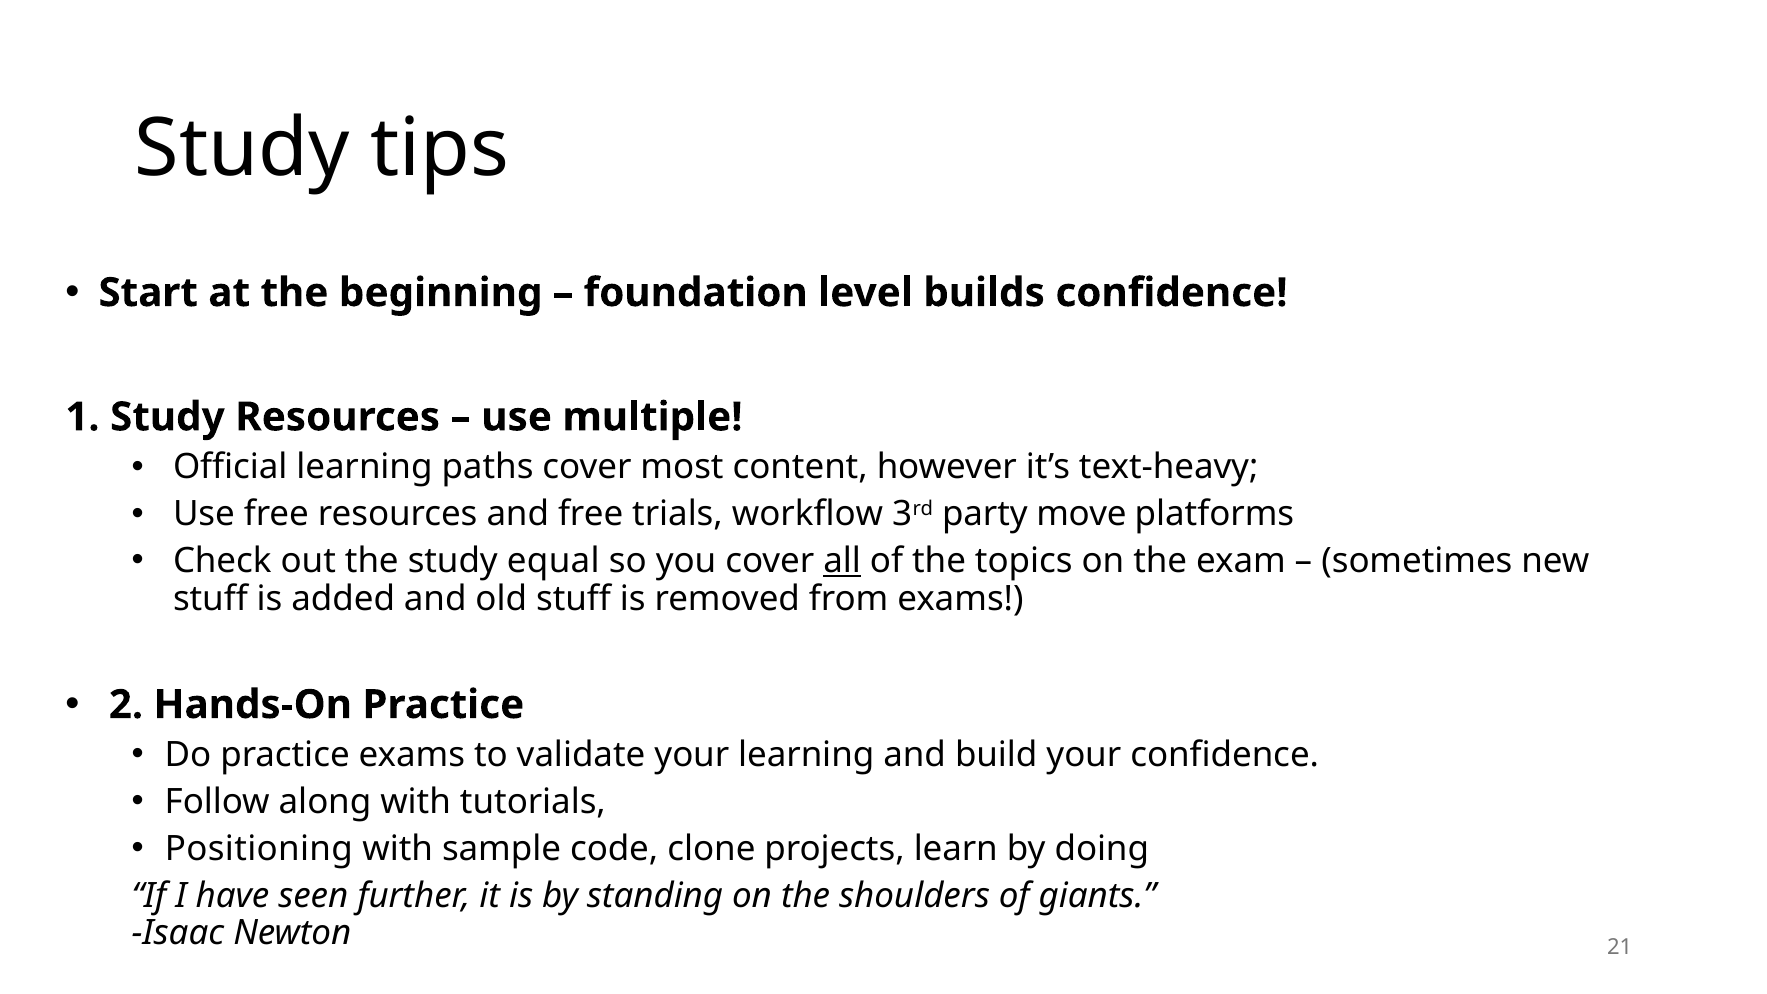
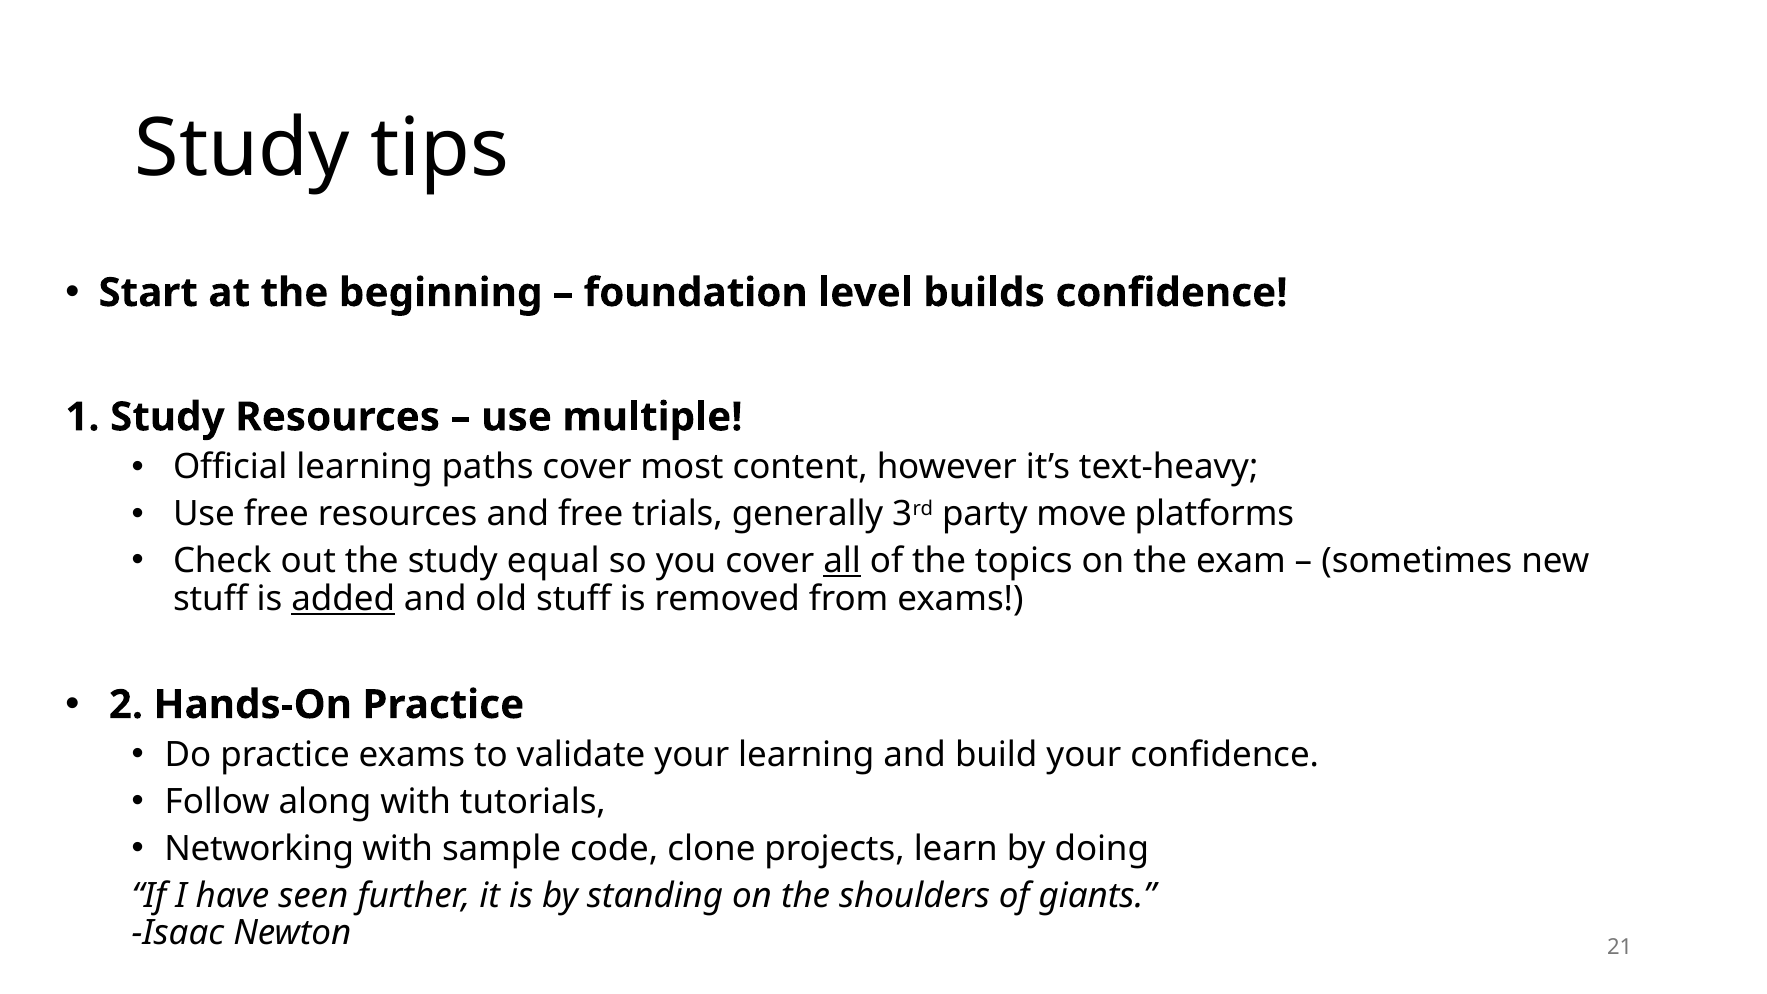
workflow: workflow -> generally (808, 514)
added underline: none -> present (343, 599)
Positioning: Positioning -> Networking (259, 849)
